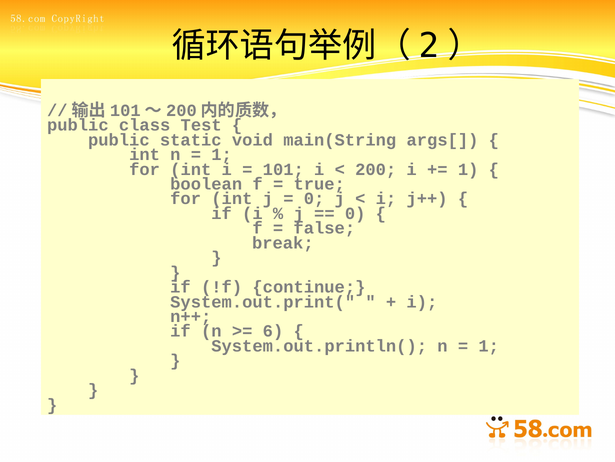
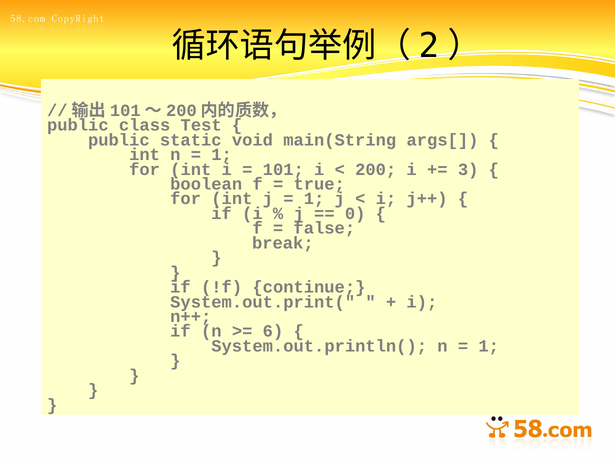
1: 1 -> 3 (468, 169)
0: 0 -> 1 (314, 199)
